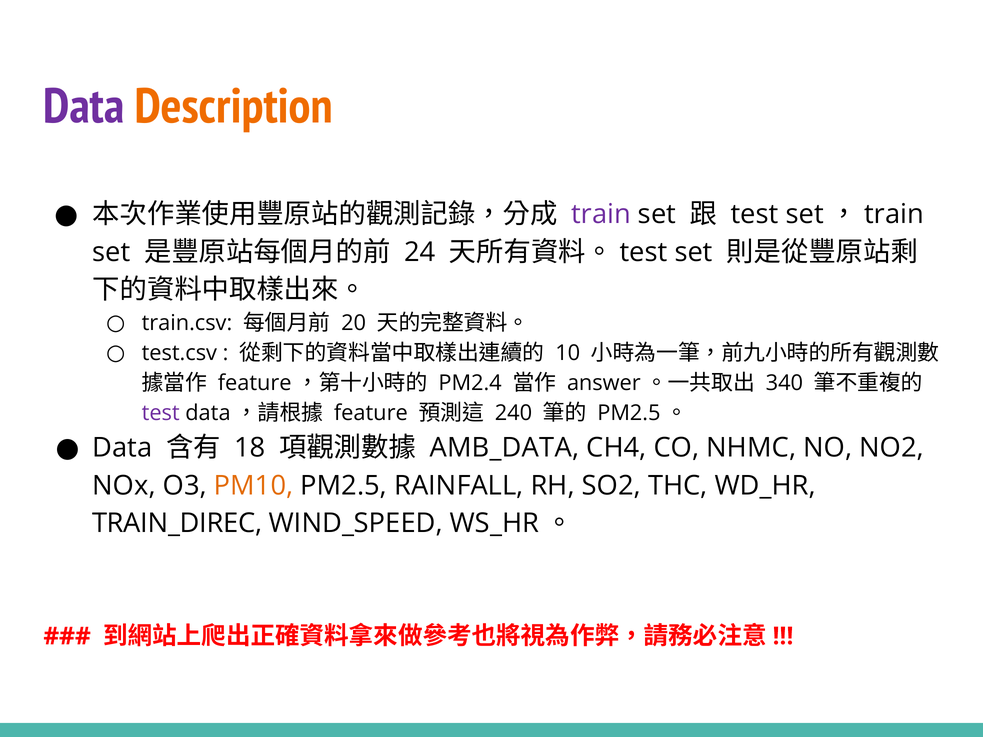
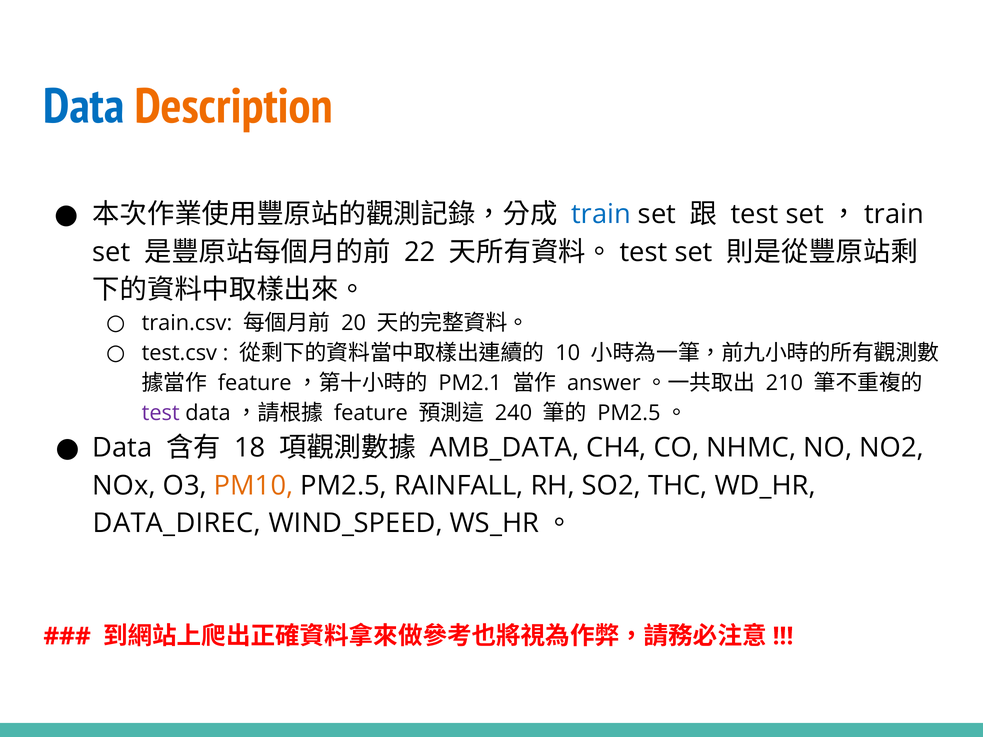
Data colour: purple -> blue (84, 107)
train colour: purple -> blue (601, 215)
24: 24 -> 22 (420, 252)
PM2.4: PM2.4 -> PM2.1 (470, 383)
340: 340 -> 210 (784, 383)
TRAIN_DIREC: TRAIN_DIREC -> DATA_DIREC (177, 523)
